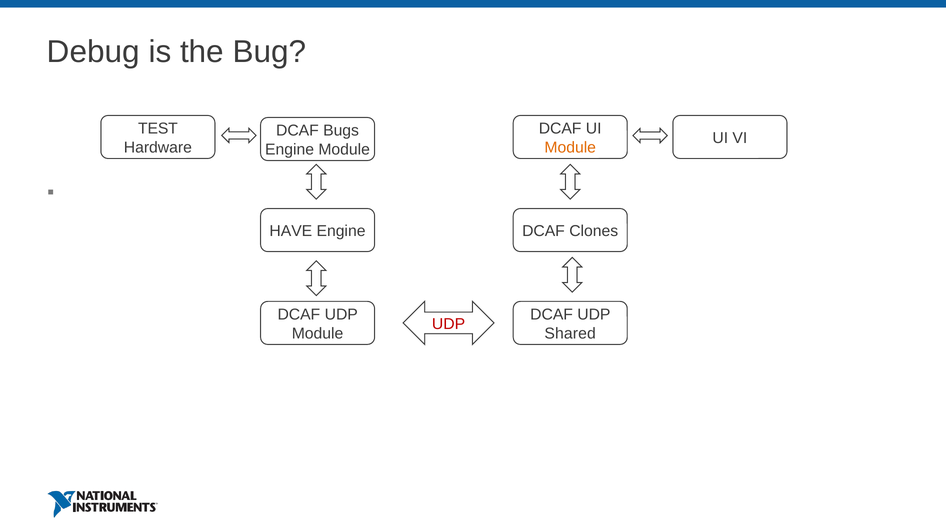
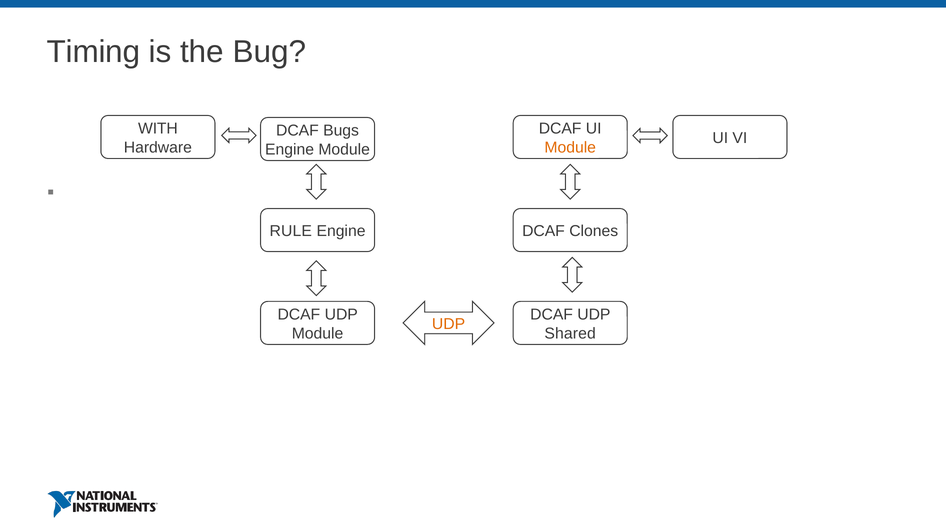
Debug: Debug -> Timing (94, 52)
TEST: TEST -> WITH (158, 129)
HAVE: HAVE -> RULE (291, 231)
UDP colour: red -> orange (449, 324)
